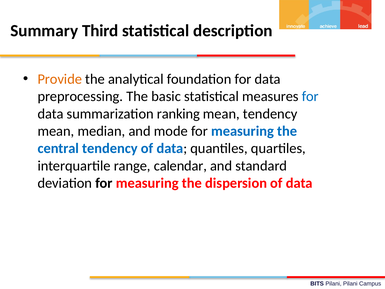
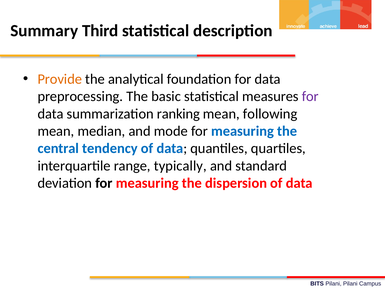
for colour: blue -> purple (310, 96)
mean tendency: tendency -> following (270, 114)
calendar: calendar -> typically (180, 166)
